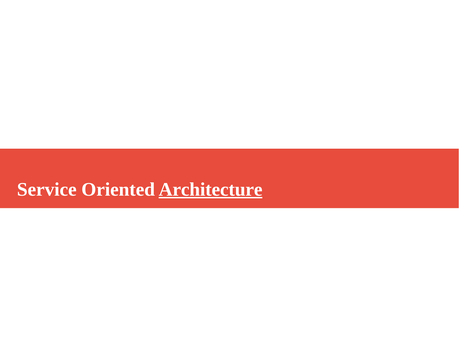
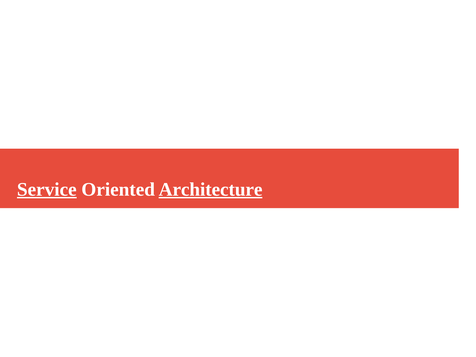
Service underline: none -> present (47, 189)
